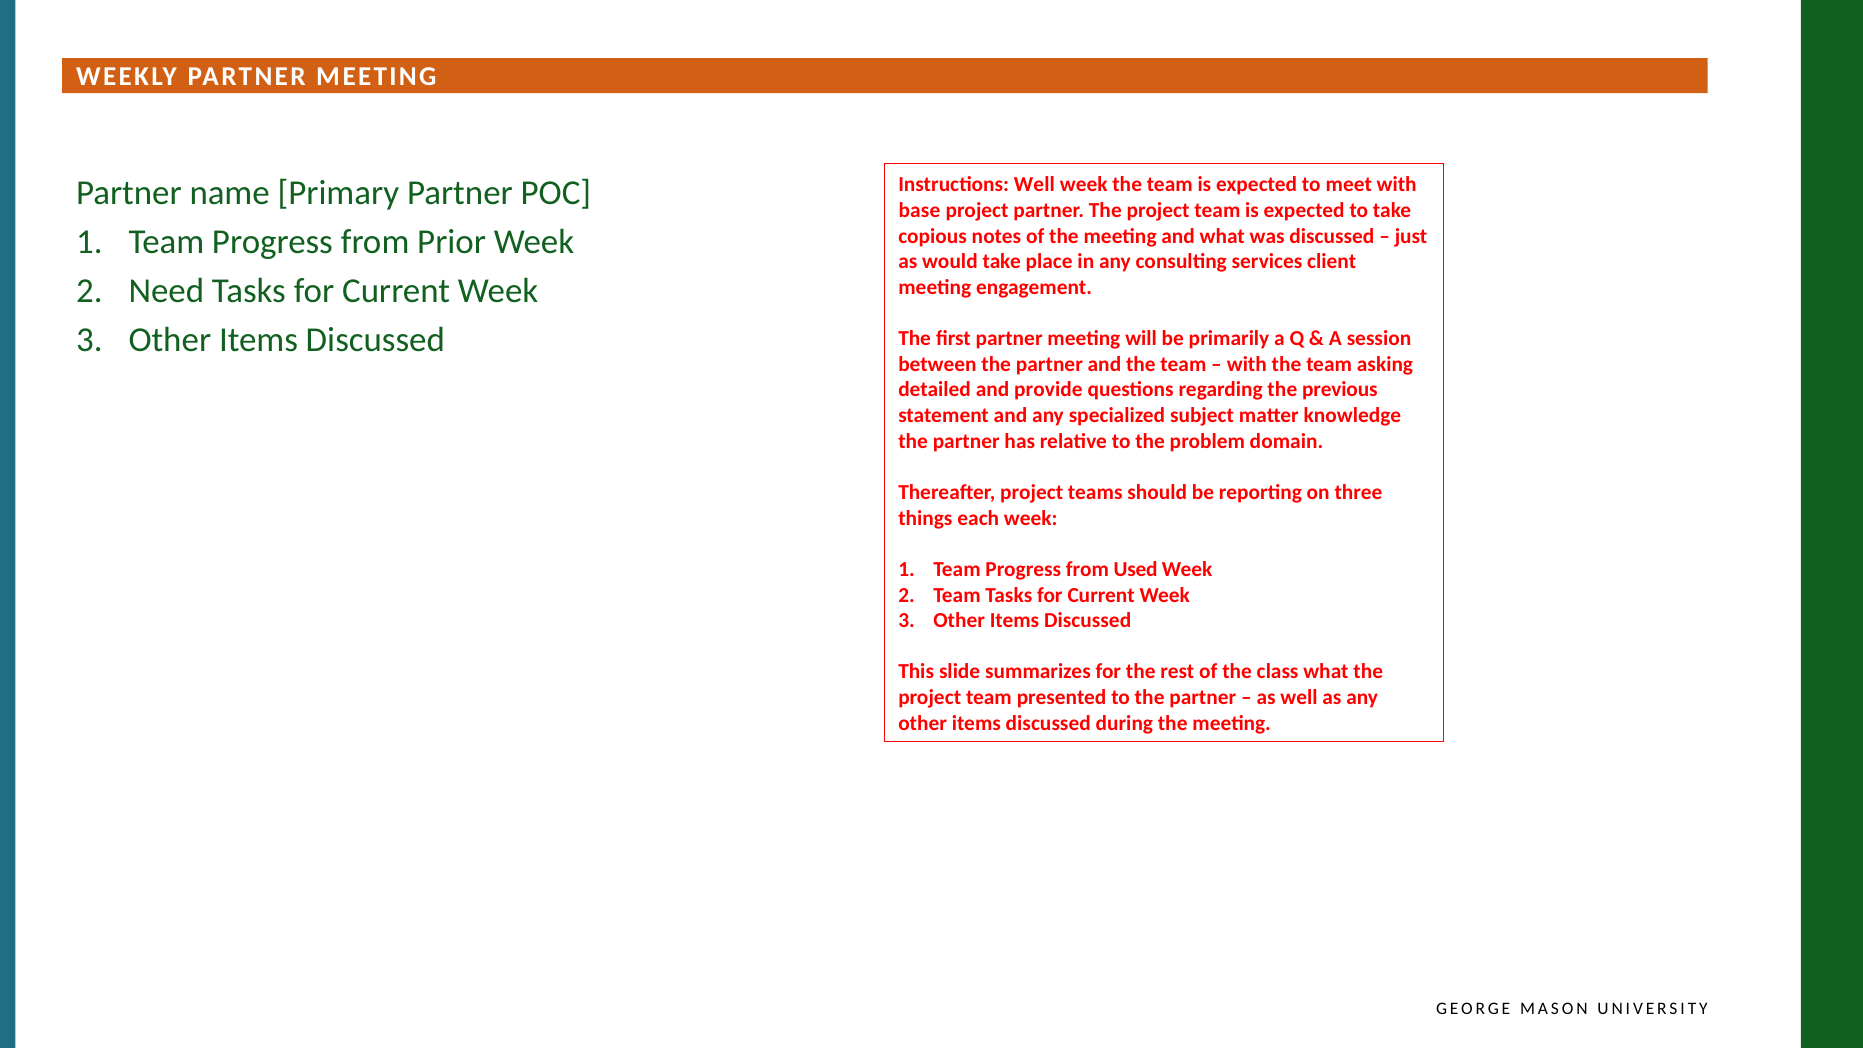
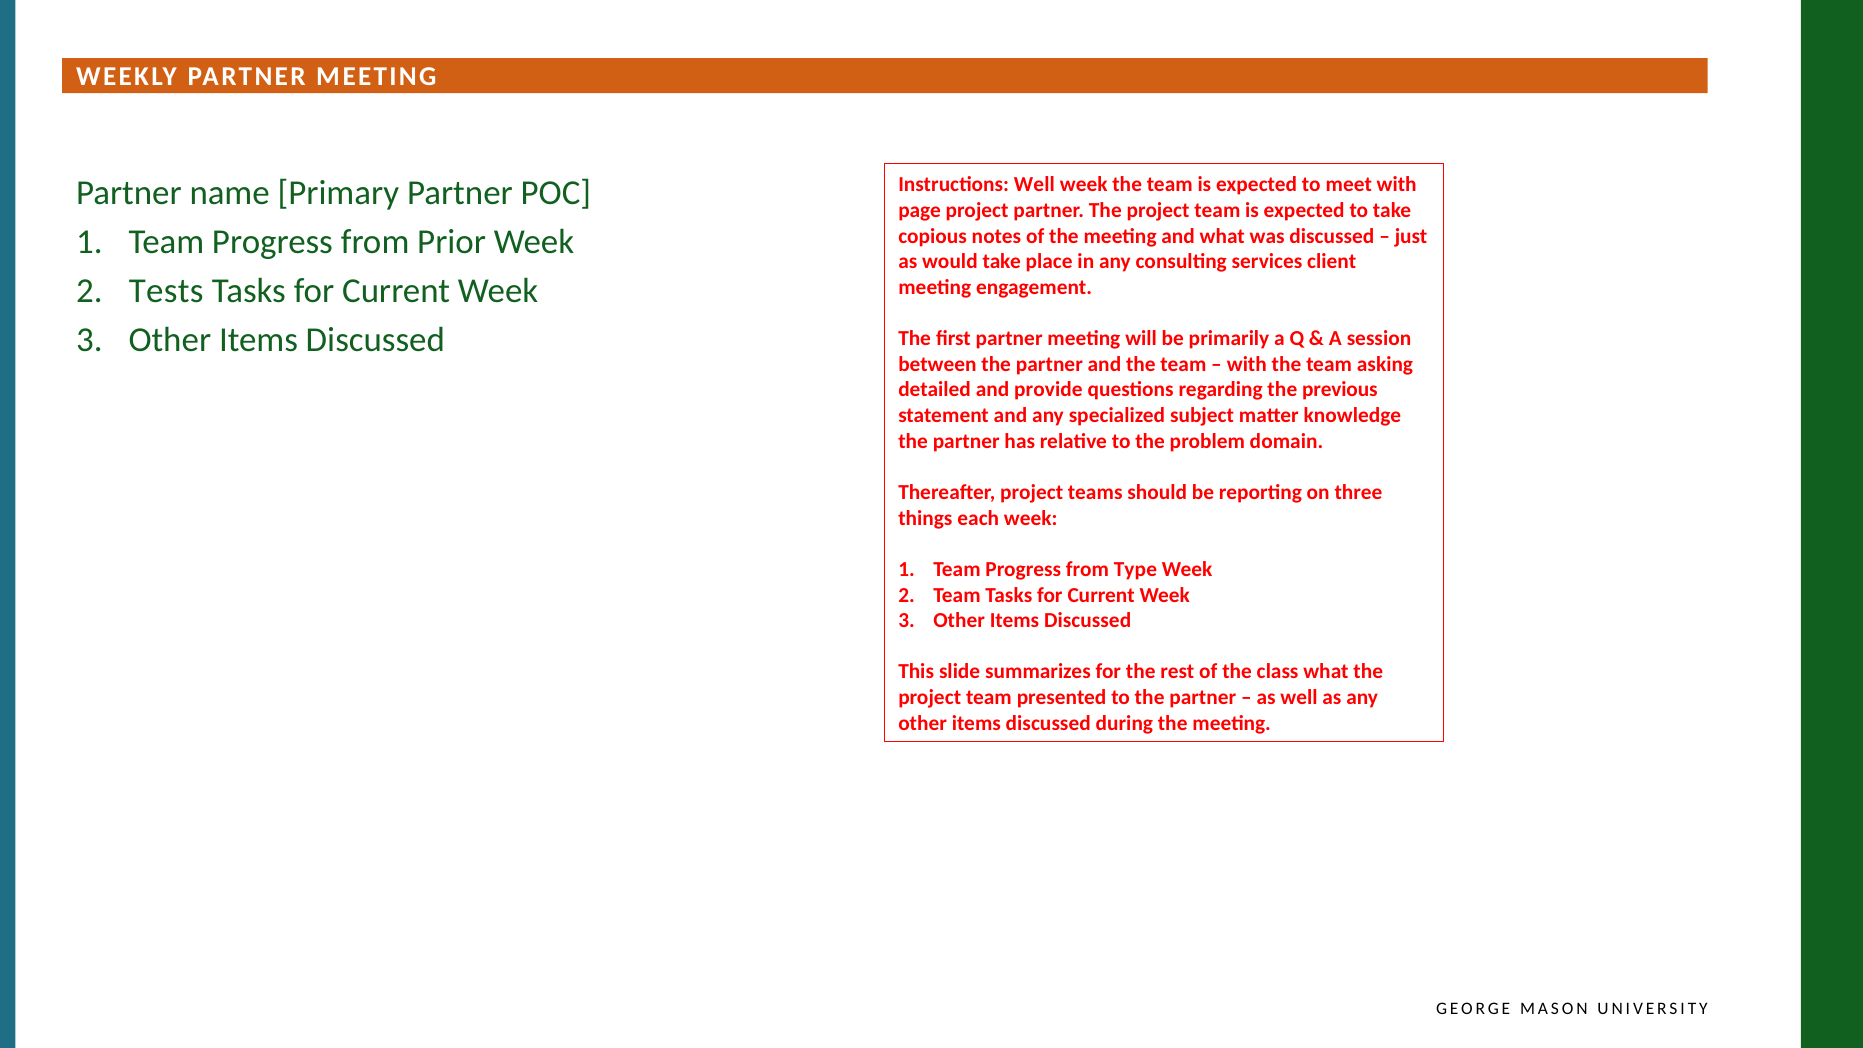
base: base -> page (920, 210)
Need: Need -> Tests (166, 291)
Used: Used -> Type (1135, 569)
